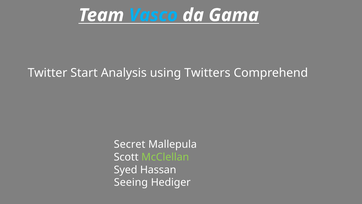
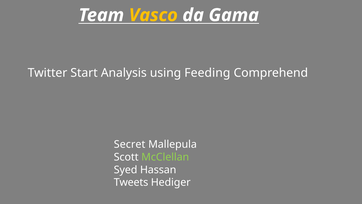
Vasco colour: light blue -> yellow (153, 15)
Twitters: Twitters -> Feeding (207, 73)
Seeing: Seeing -> Tweets (131, 182)
